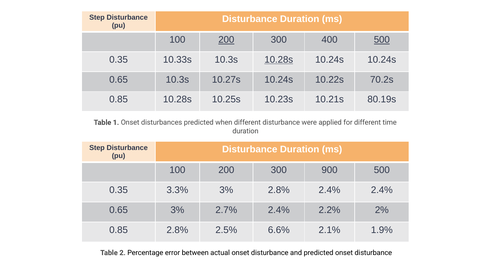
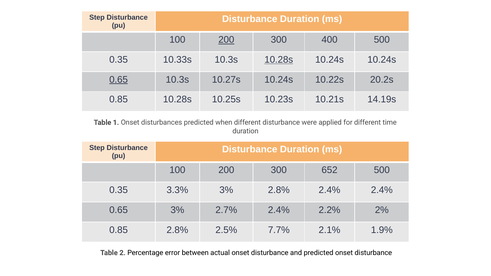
500 underline: present -> none (382, 40)
0.65 underline: none -> present (119, 80)
70.2s: 70.2s -> 20.2s (382, 80)
80.19s: 80.19s -> 14.19s (382, 100)
900: 900 -> 652 (330, 170)
6.6%: 6.6% -> 7.7% (279, 230)
